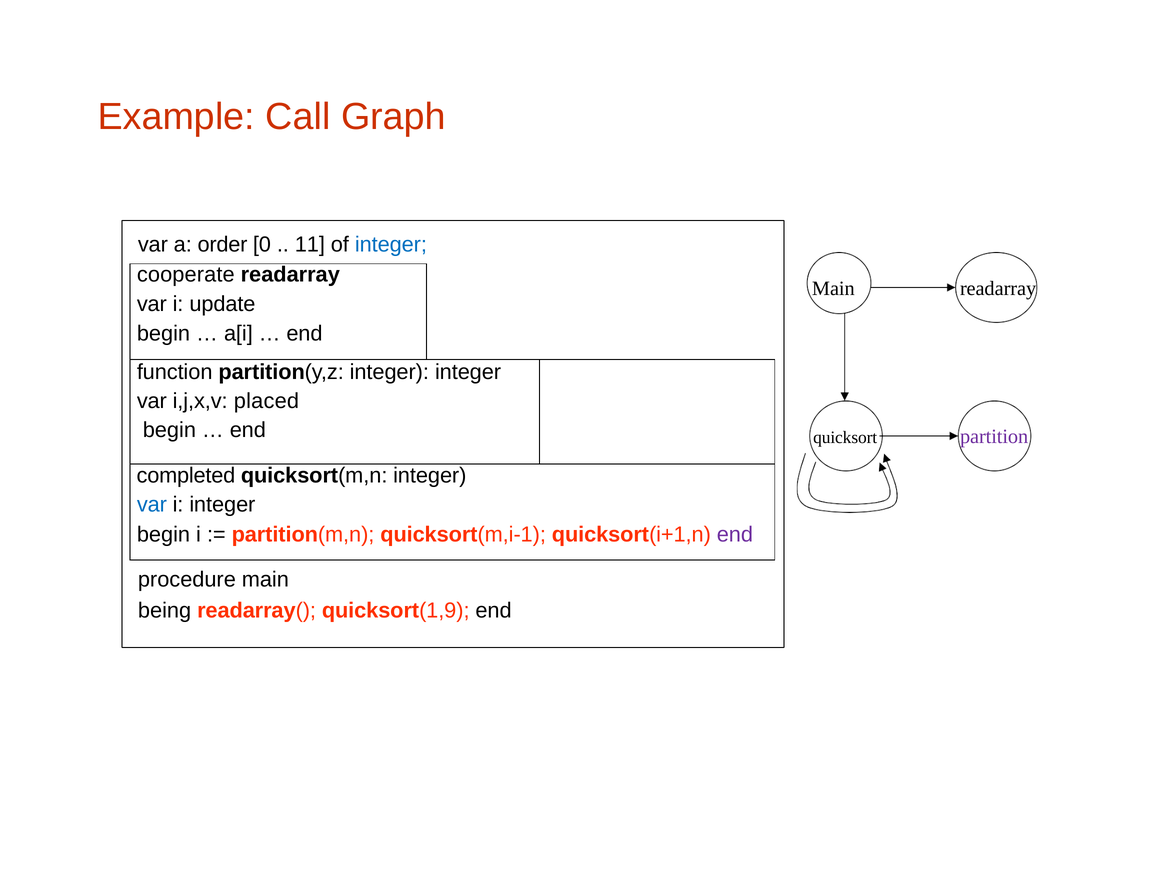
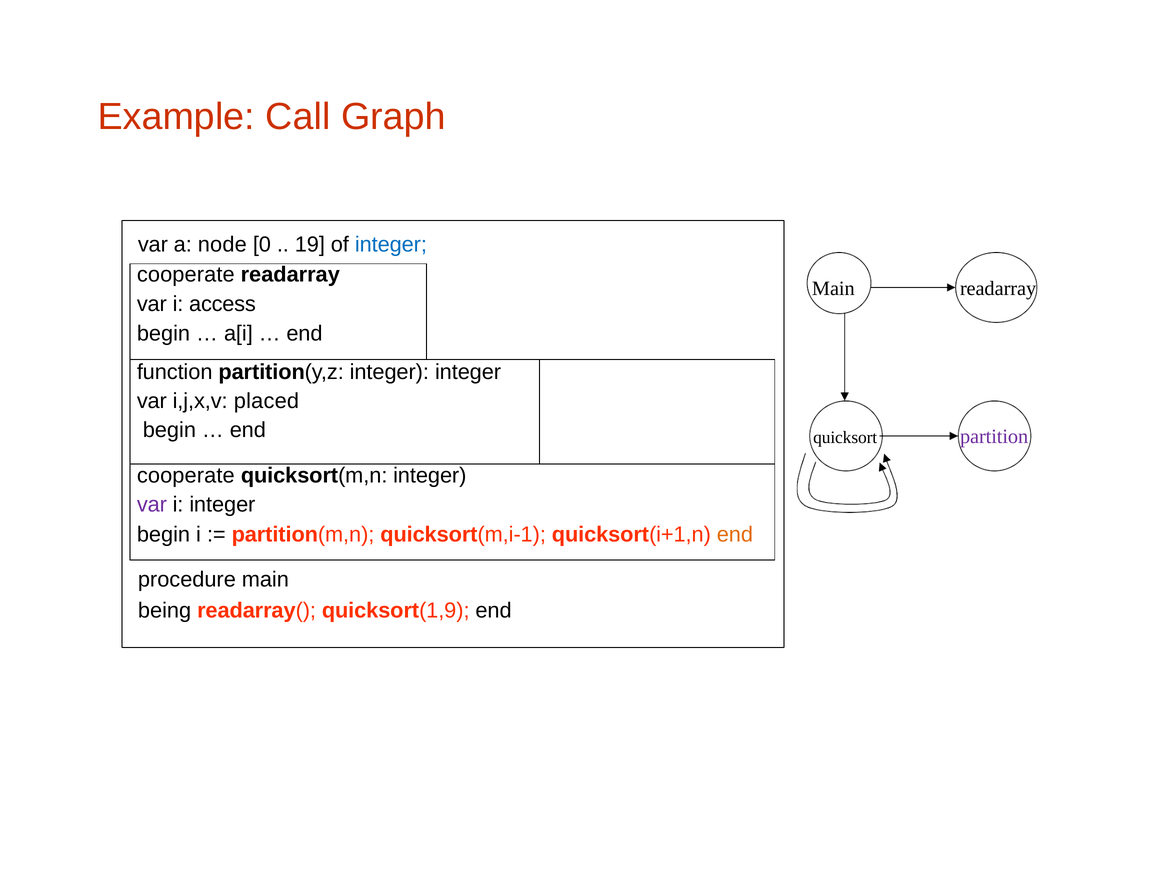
order: order -> node (222, 244)
11: 11 -> 19 (310, 244)
update: update -> access (222, 304)
completed: completed -> cooperate (186, 475)
var colour: blue -> purple (152, 505)
end colour: purple -> orange (735, 534)
